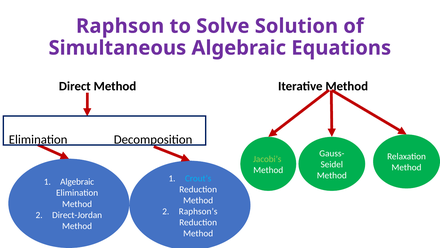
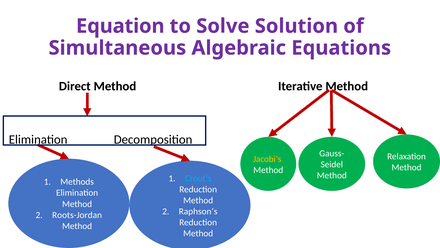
Raphson: Raphson -> Equation (120, 26)
Jacobi’s colour: light green -> yellow (267, 159)
Algebraic: Algebraic -> Methods (77, 182)
Direct-Jordan: Direct-Jordan -> Roots-Jordan (77, 215)
